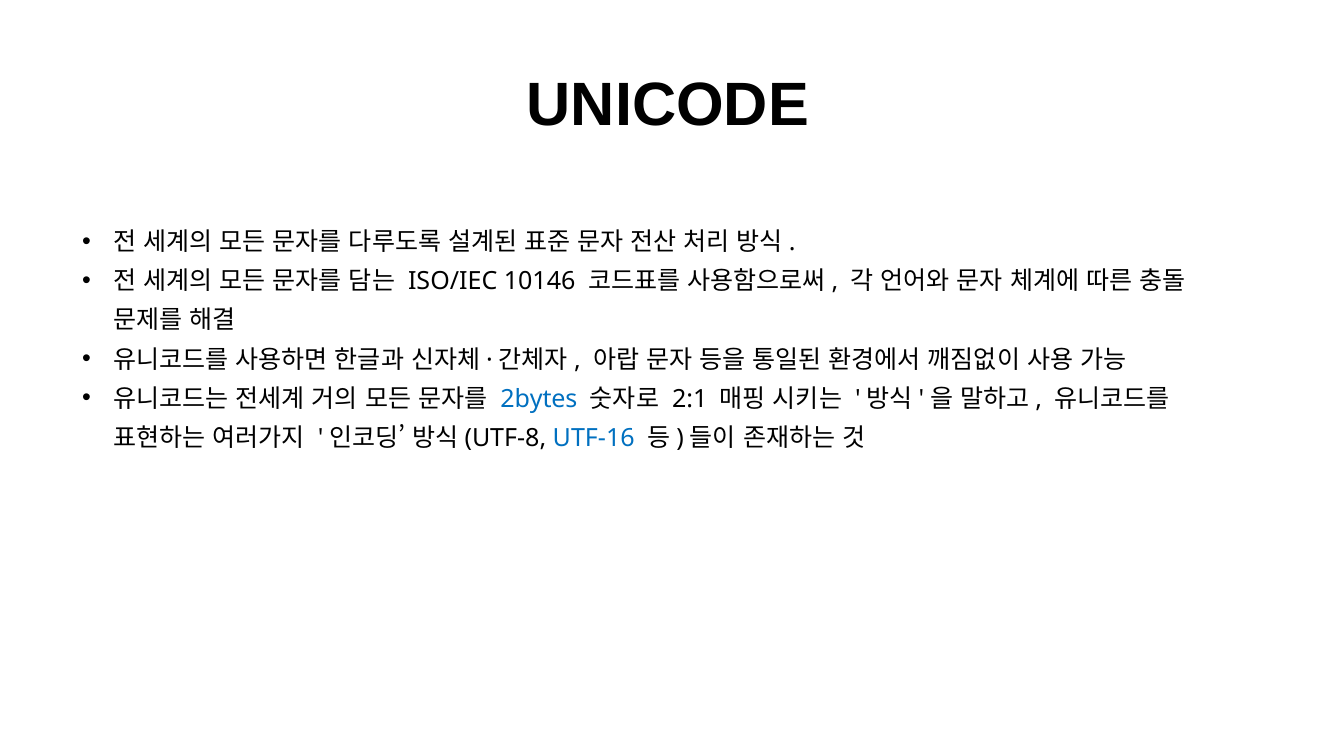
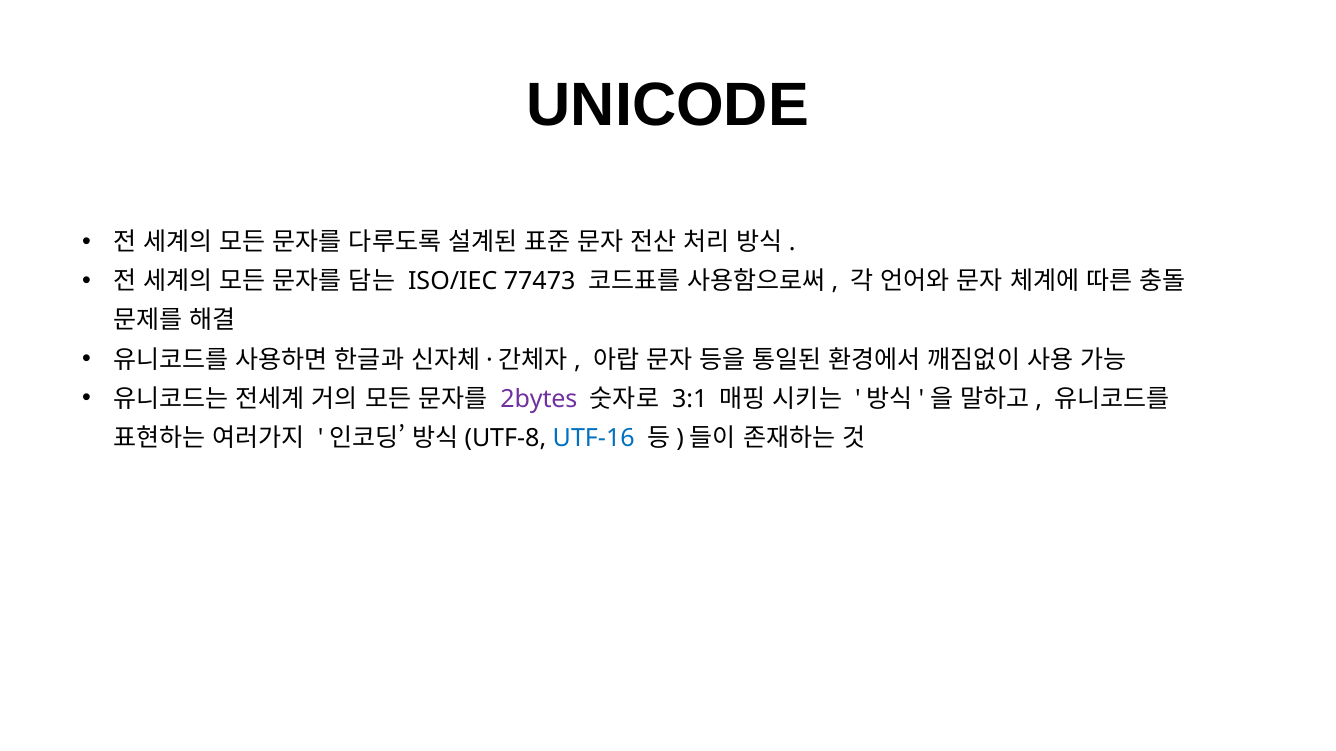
10146: 10146 -> 77473 (540, 282)
2bytes colour: blue -> purple (539, 399)
2:1: 2:1 -> 3:1 (690, 399)
